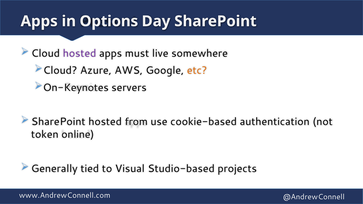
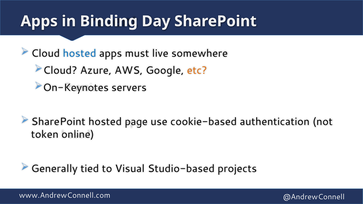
Options: Options -> Binding (109, 21)
hosted colour: purple -> blue (80, 53)
from: from -> page (136, 122)
